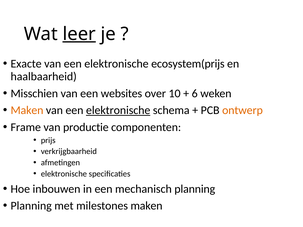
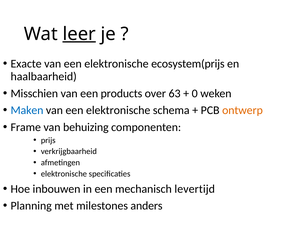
websites: websites -> products (121, 93)
10: 10 -> 63 (175, 93)
6: 6 -> 0 (195, 93)
Maken colour: orange -> blue (27, 110)
elektronische underline: present -> none (118, 110)
productie: productie -> behuizing (86, 127)
mechanisch planning: planning -> levertijd (195, 189)
milestones maken: maken -> anders (146, 206)
